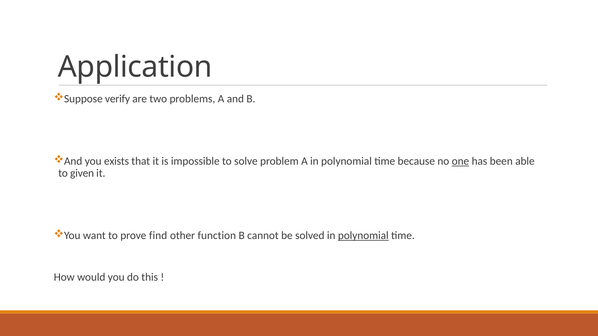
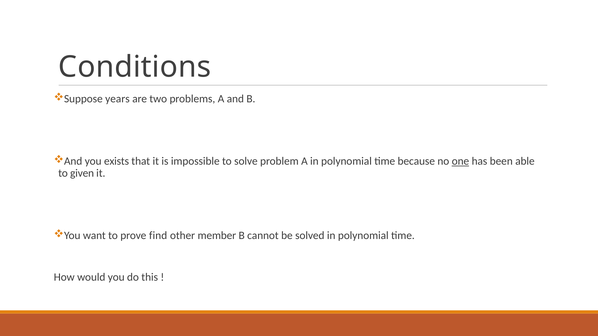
Application: Application -> Conditions (135, 67)
verify: verify -> years (117, 99)
function: function -> member (217, 236)
polynomial underline: present -> none (363, 236)
